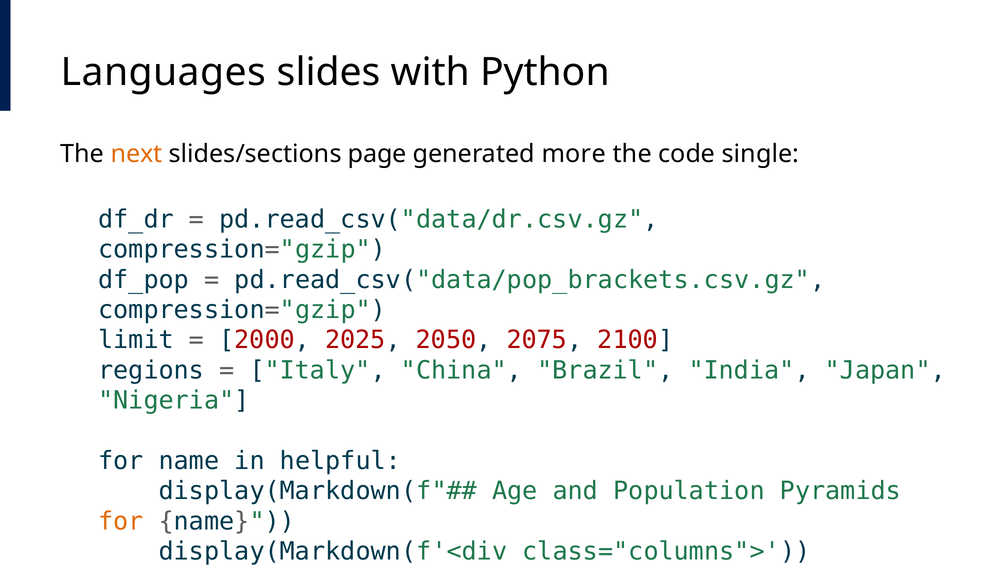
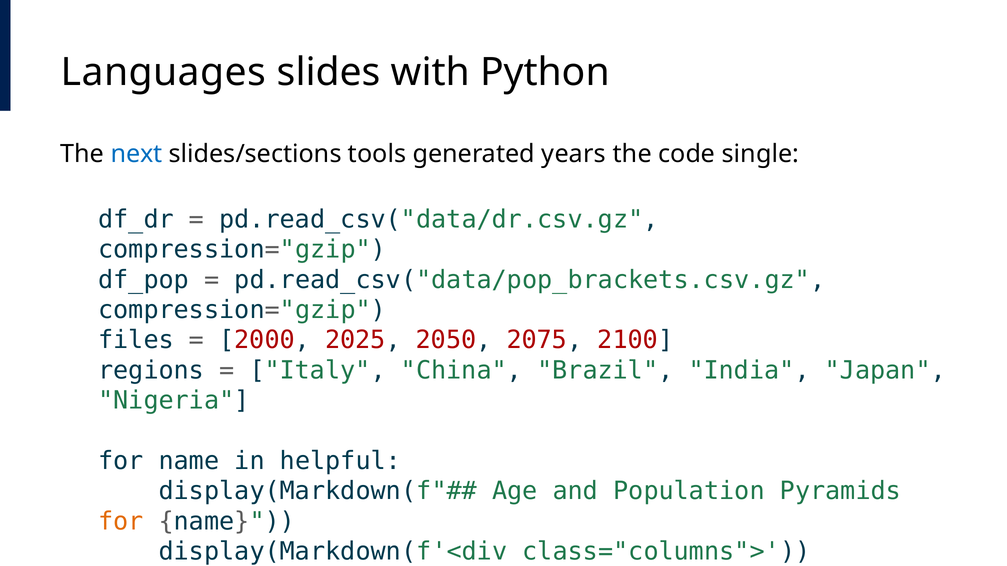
next colour: orange -> blue (136, 154)
page: page -> tools (377, 154)
generated more: more -> years (574, 154)
limit: limit -> files (136, 340)
